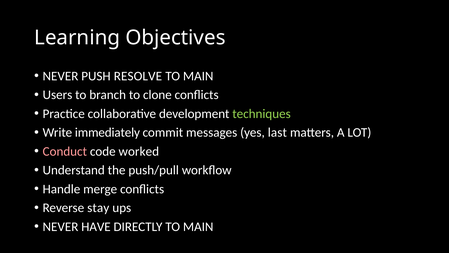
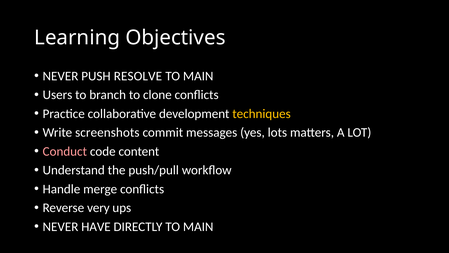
techniques colour: light green -> yellow (262, 113)
immediately: immediately -> screenshots (107, 132)
last: last -> lots (277, 132)
worked: worked -> content (139, 151)
stay: stay -> very (98, 207)
